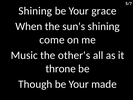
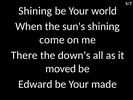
grace: grace -> world (104, 11)
Music: Music -> There (24, 55)
other's: other's -> down's (74, 55)
throne: throne -> moved (61, 68)
Though: Though -> Edward (35, 84)
